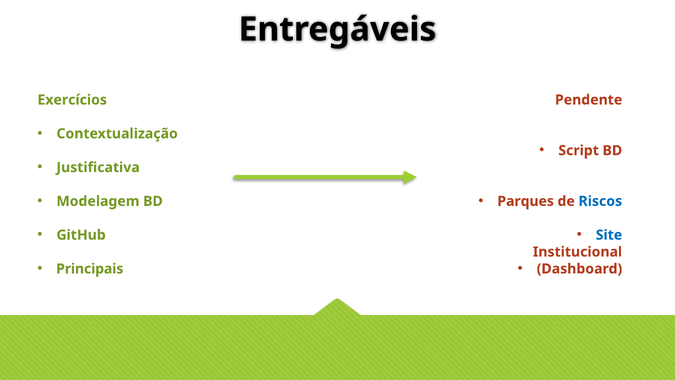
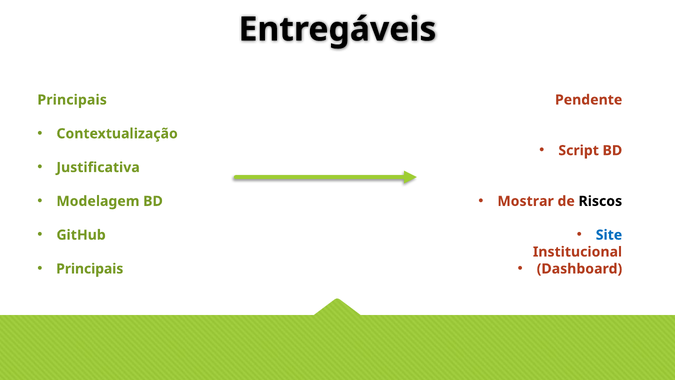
Exercícios: Exercícios -> Principais (72, 100)
Parques: Parques -> Mostrar (526, 201)
Riscos colour: blue -> black (600, 201)
